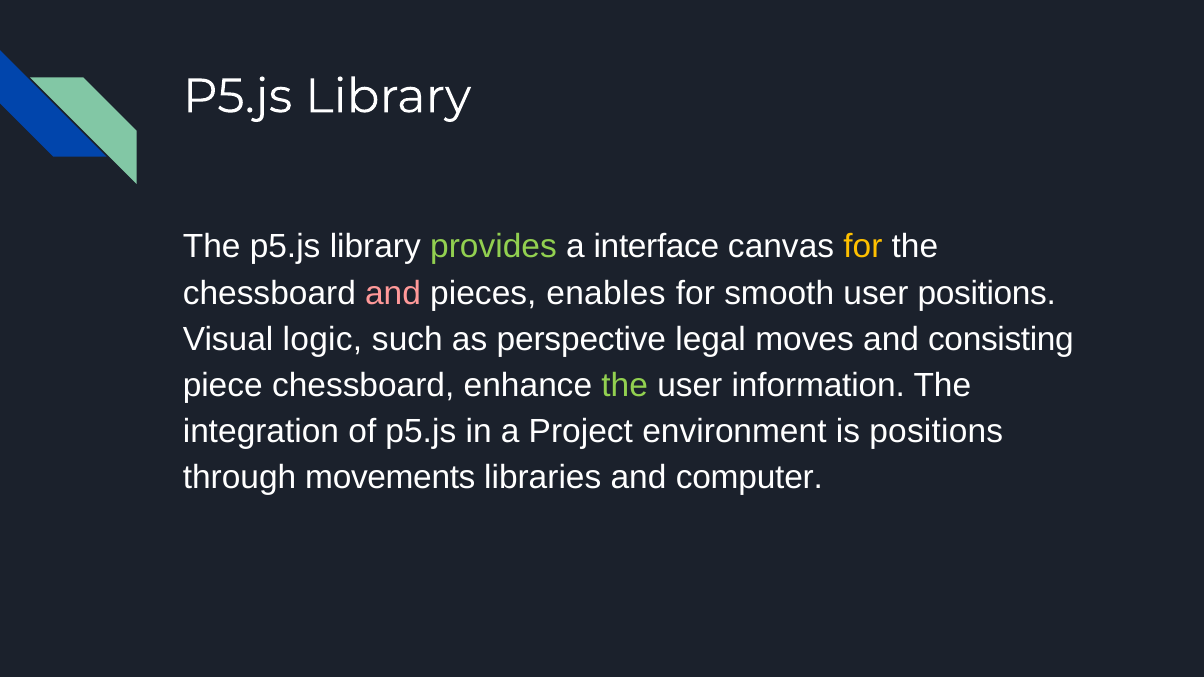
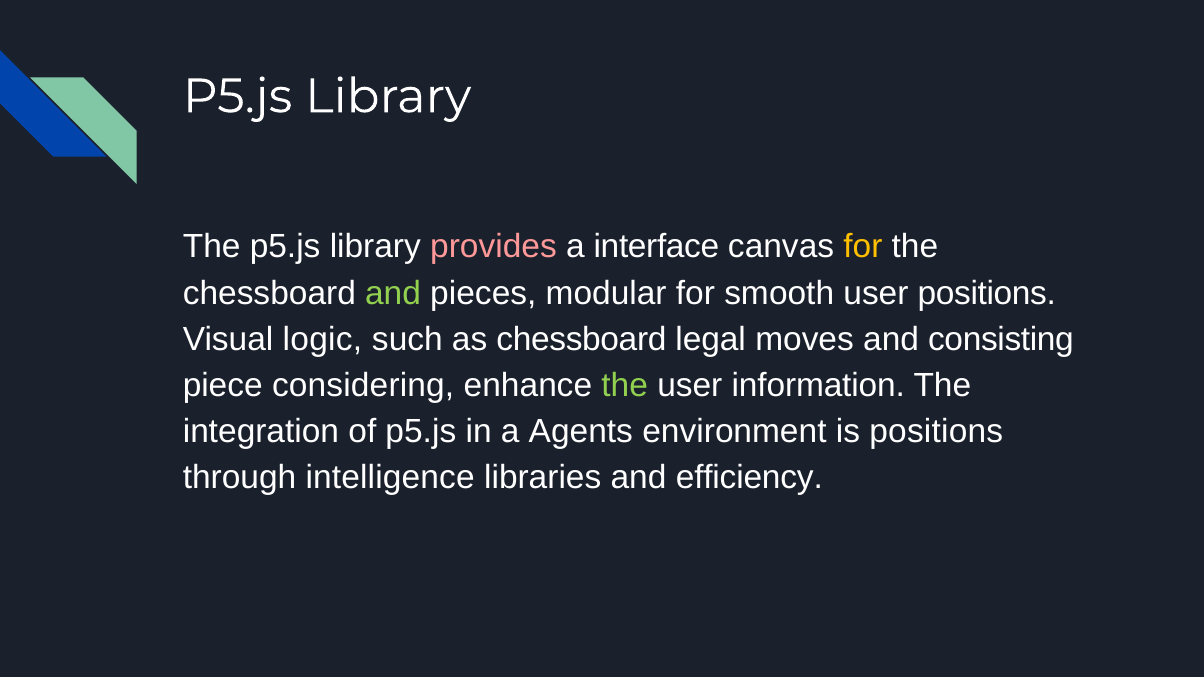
provides colour: light green -> pink (493, 247)
and colour: pink -> light green (393, 293)
enables: enables -> modular (606, 293)
as perspective: perspective -> chessboard (581, 339)
piece chessboard: chessboard -> considering (363, 386)
Project: Project -> Agents (581, 432)
movements: movements -> intelligence (390, 478)
computer: computer -> efficiency (749, 478)
